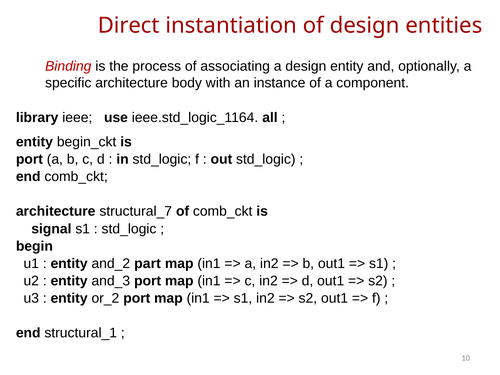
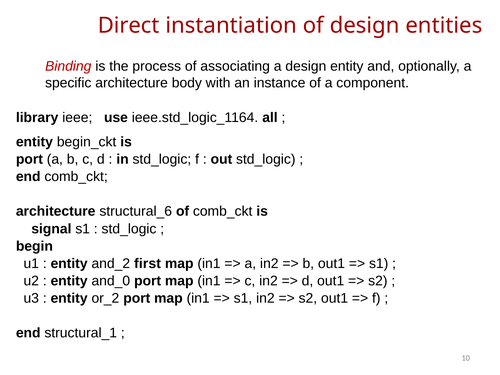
structural_7: structural_7 -> structural_6 (136, 211)
part: part -> first (148, 263)
and_3: and_3 -> and_0 (111, 281)
